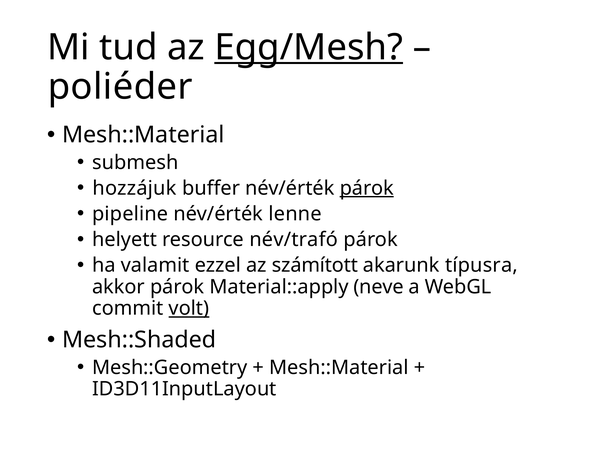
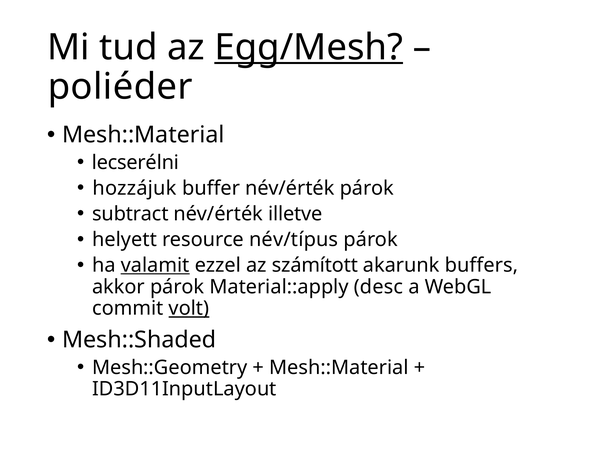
submesh: submesh -> lecserélni (135, 163)
párok underline: present -> none (367, 188)
pipeline: pipeline -> subtract (130, 214)
lenne: lenne -> illetve (295, 214)
név/trafó: név/trafó -> név/típus (294, 240)
valamit underline: none -> present (155, 265)
típusra: típusra -> buffers (481, 265)
neve: neve -> desc (378, 287)
